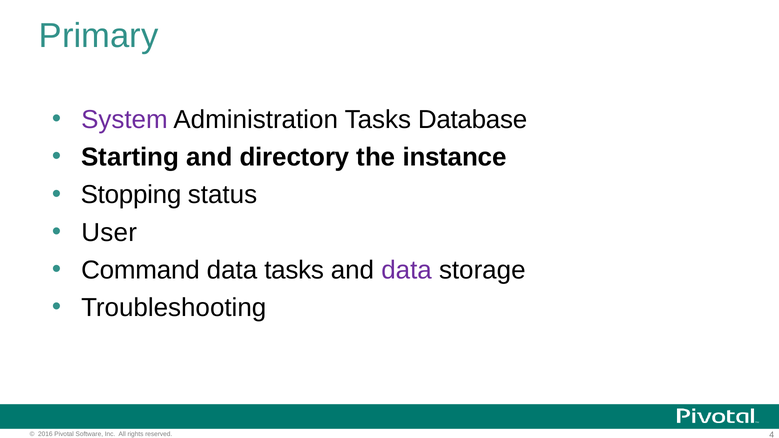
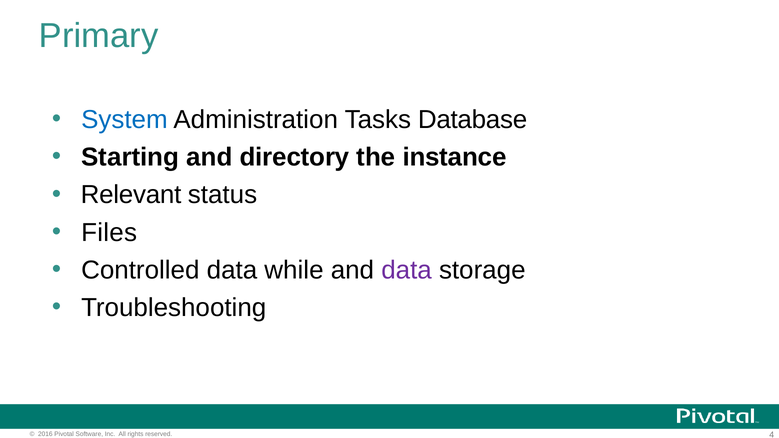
System colour: purple -> blue (124, 120)
Stopping: Stopping -> Relevant (131, 195)
User: User -> Files (109, 233)
Command: Command -> Controlled (140, 270)
data tasks: tasks -> while (294, 270)
